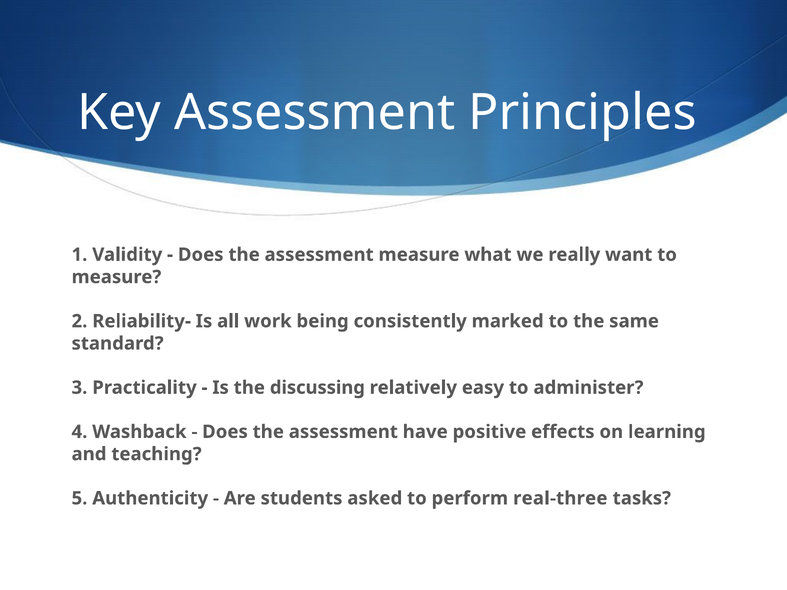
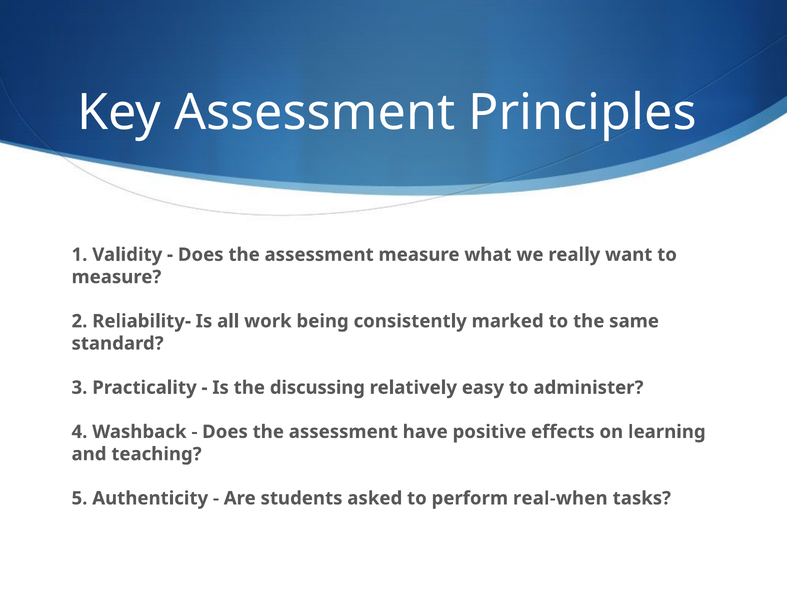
real-three: real-three -> real-when (560, 498)
